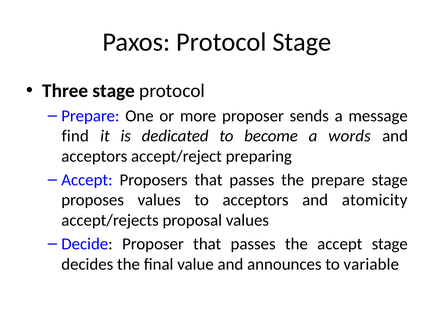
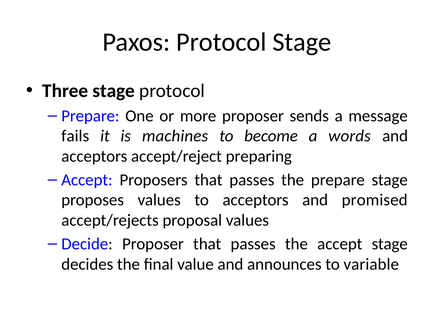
find: find -> fails (75, 136)
dedicated: dedicated -> machines (175, 136)
atomicity: atomicity -> promised (375, 200)
